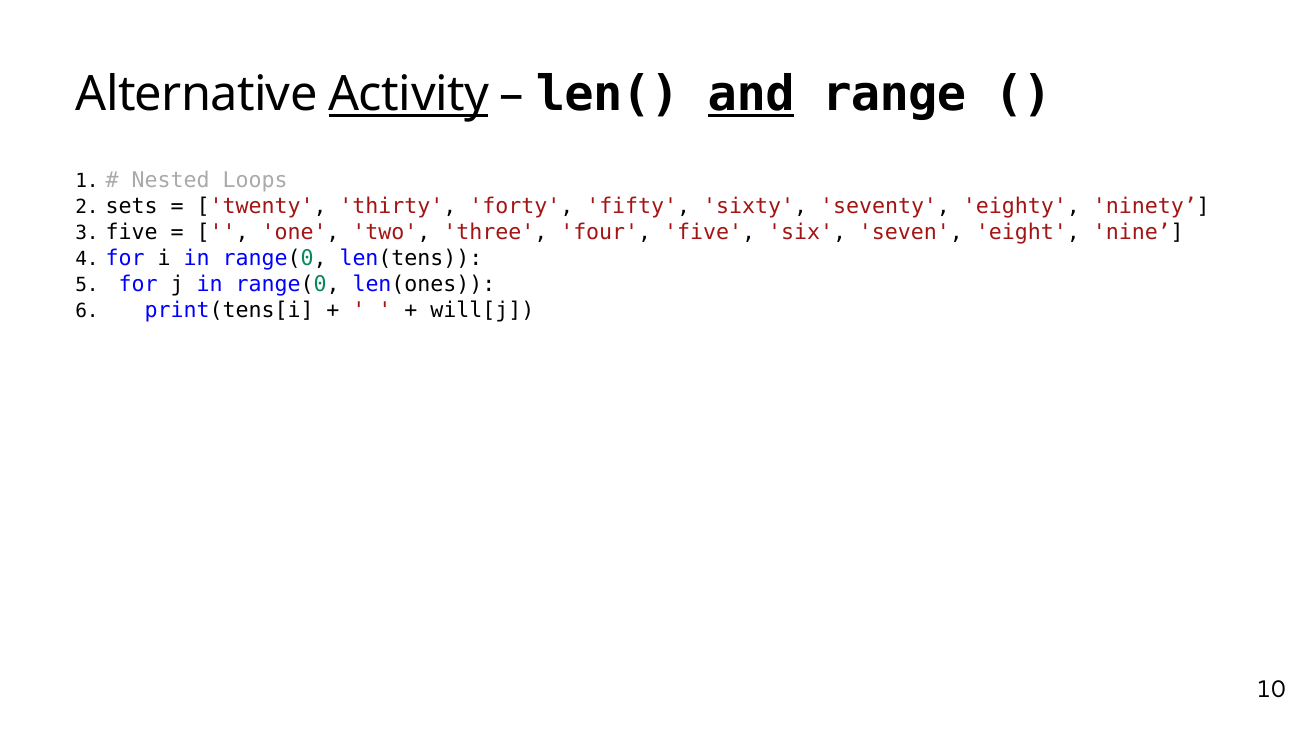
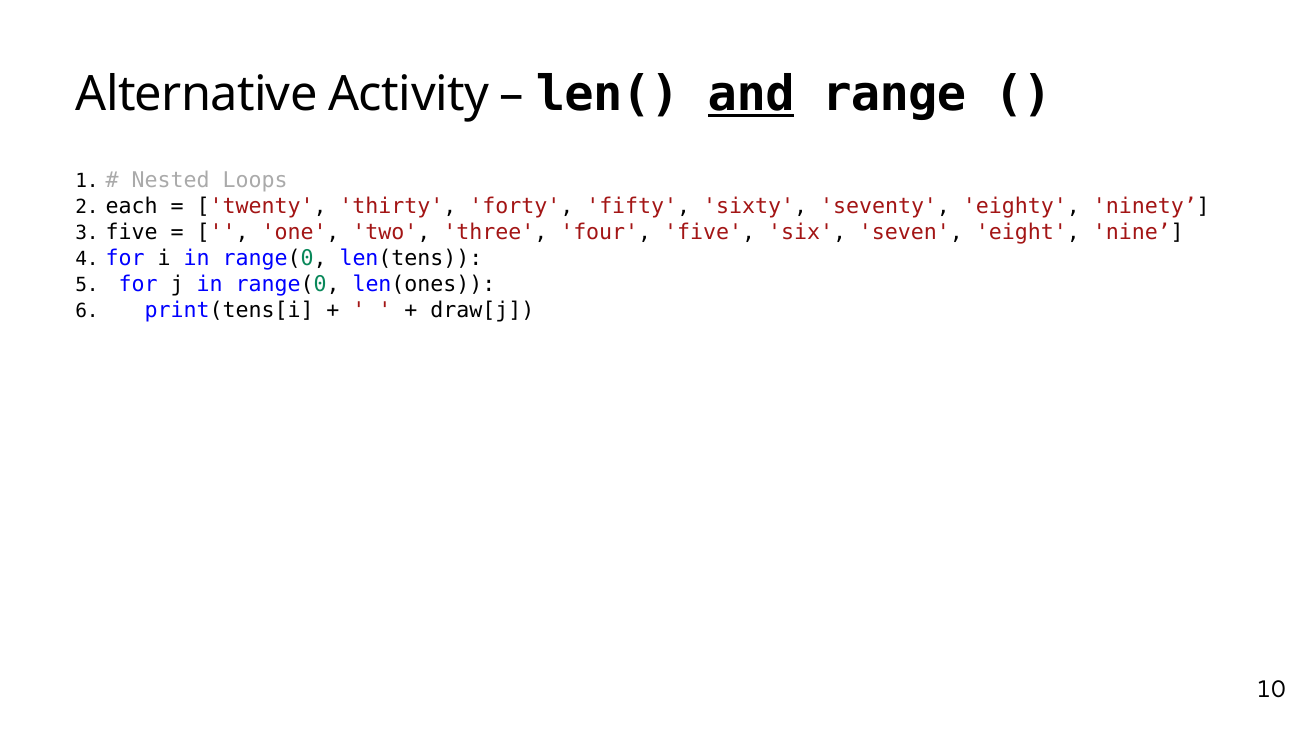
Activity underline: present -> none (409, 94)
sets: sets -> each (132, 206)
will[j: will[j -> draw[j (482, 310)
